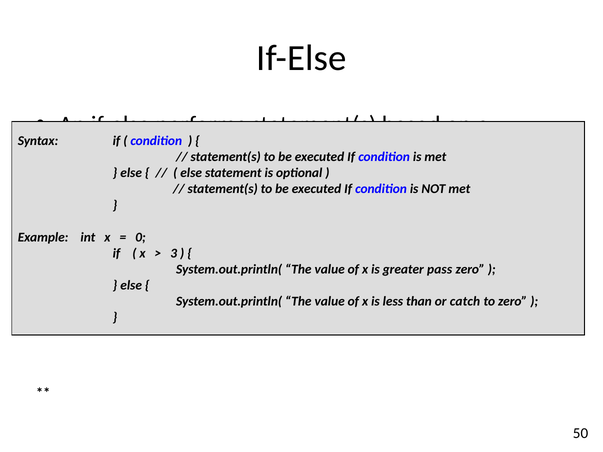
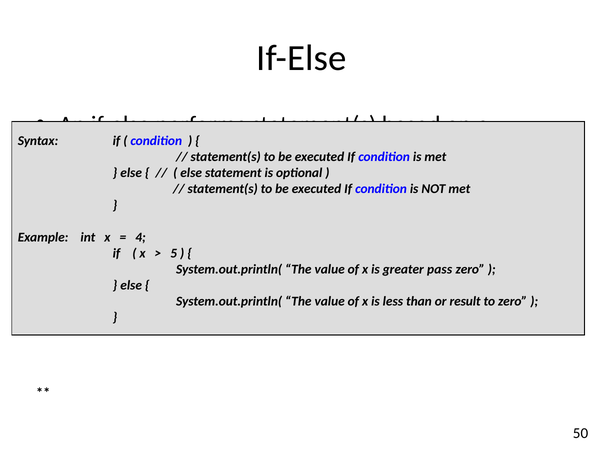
0: 0 -> 4 (140, 237)
3: 3 -> 5 (174, 253)
catch: catch -> result (465, 302)
